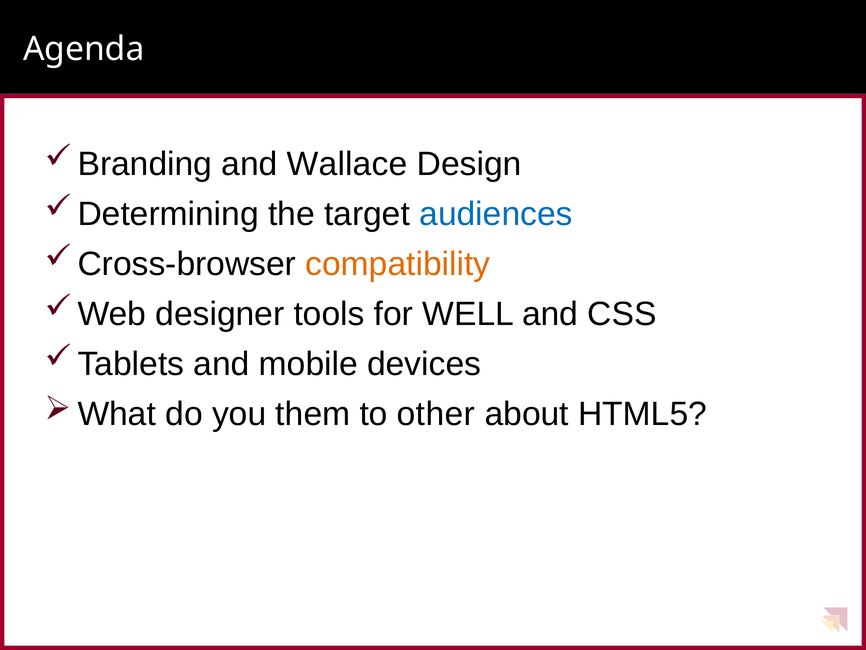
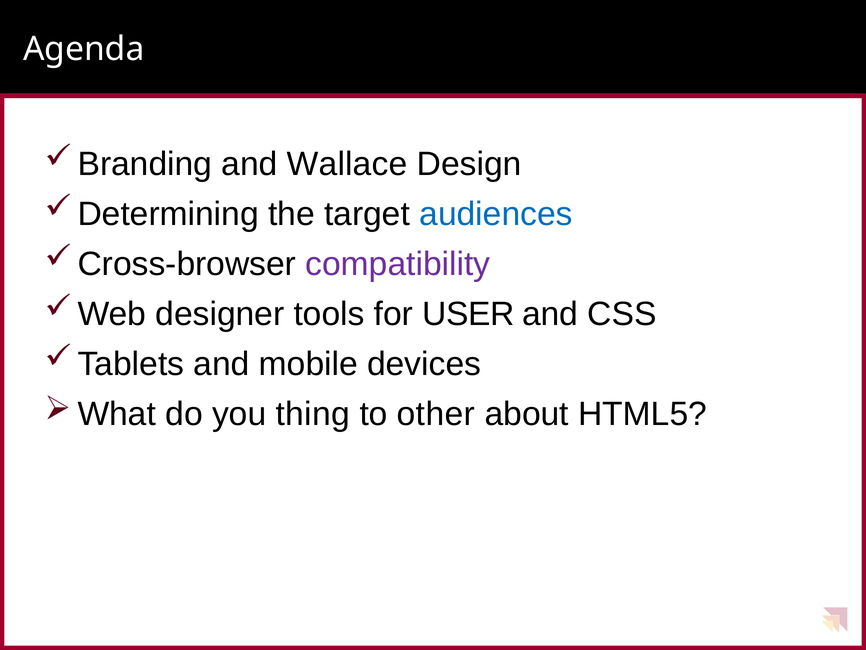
compatibility colour: orange -> purple (398, 264)
WELL: WELL -> USER (468, 314)
them: them -> thing (313, 414)
